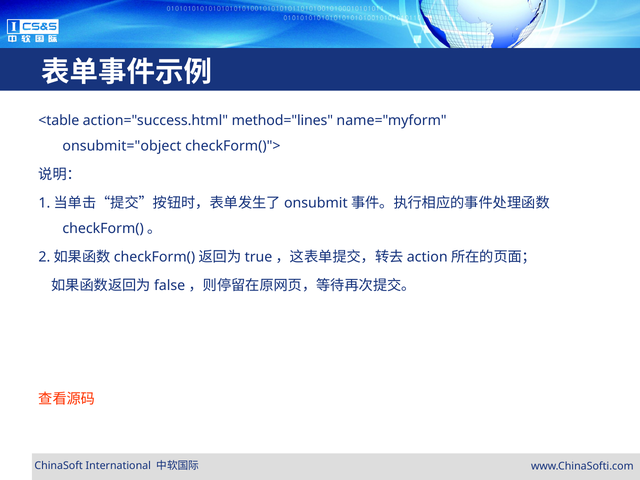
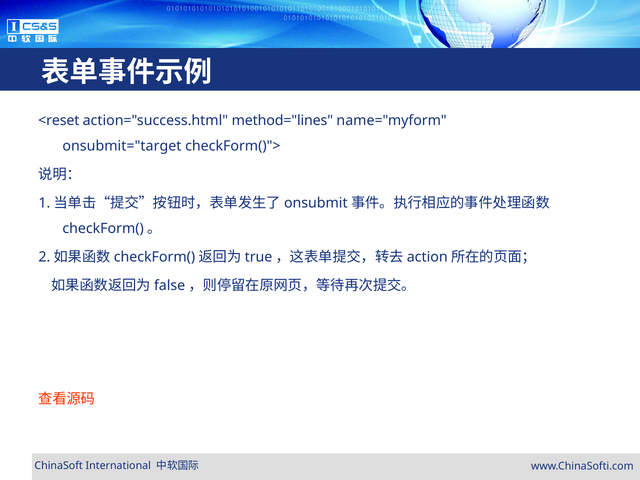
<table: <table -> <reset (59, 121)
onsubmit="object: onsubmit="object -> onsubmit="target (122, 146)
